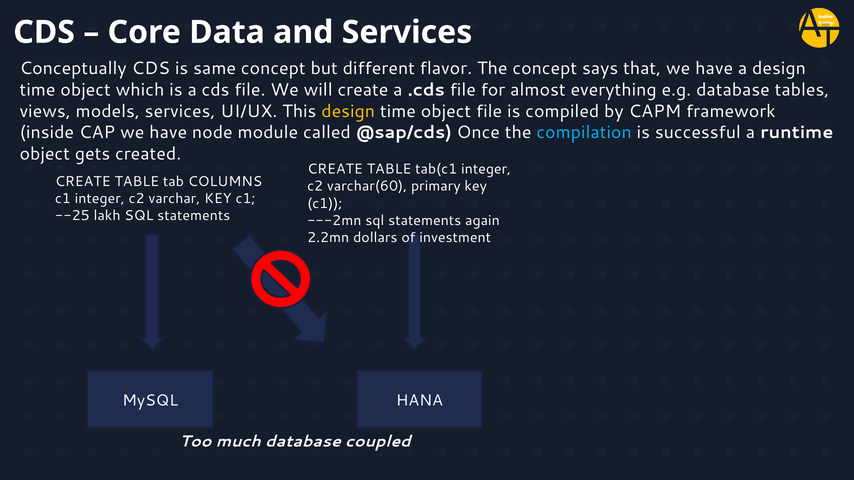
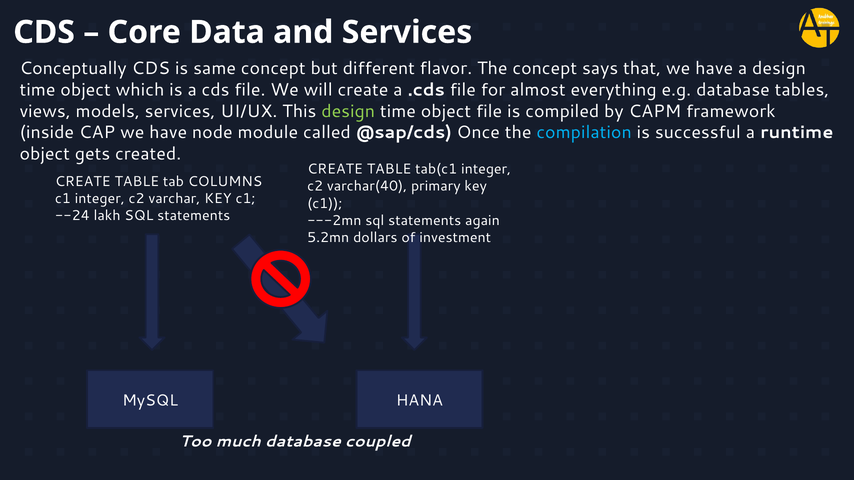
design colour: yellow -> light green (348, 111)
varchar(60: varchar(60 -> varchar(40 (367, 186)
--25: --25 -> --24 (72, 216)
2.2mn: 2.2mn -> 5.2mn (328, 238)
